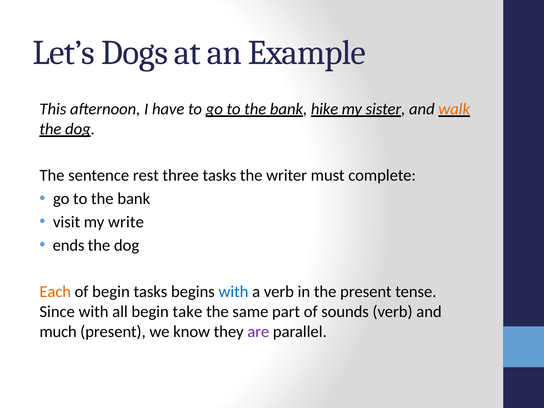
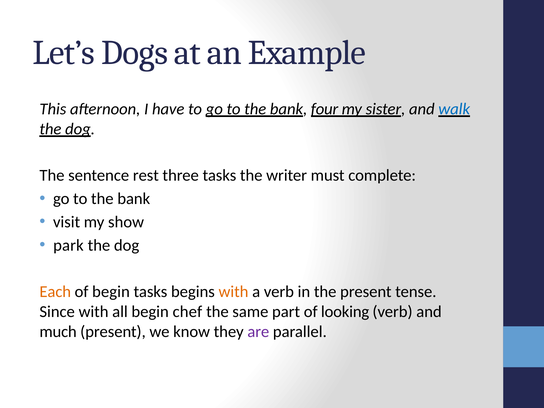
hike: hike -> four (325, 109)
walk colour: orange -> blue (454, 109)
write: write -> show (126, 222)
ends: ends -> park (68, 245)
with colour: blue -> orange (233, 292)
take: take -> chef (187, 312)
sounds: sounds -> looking (345, 312)
